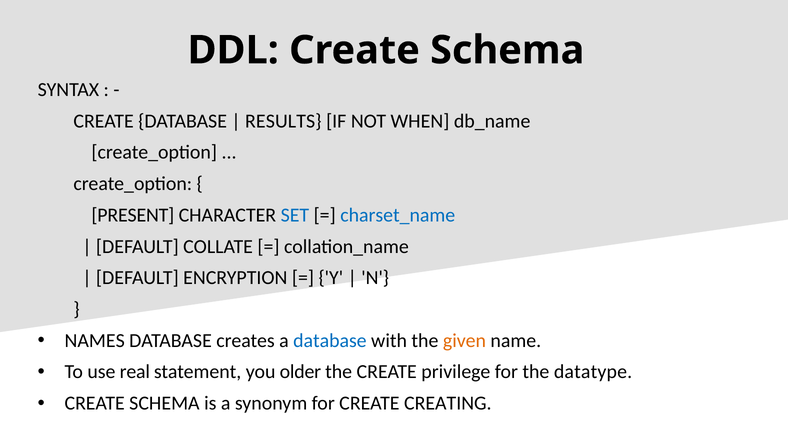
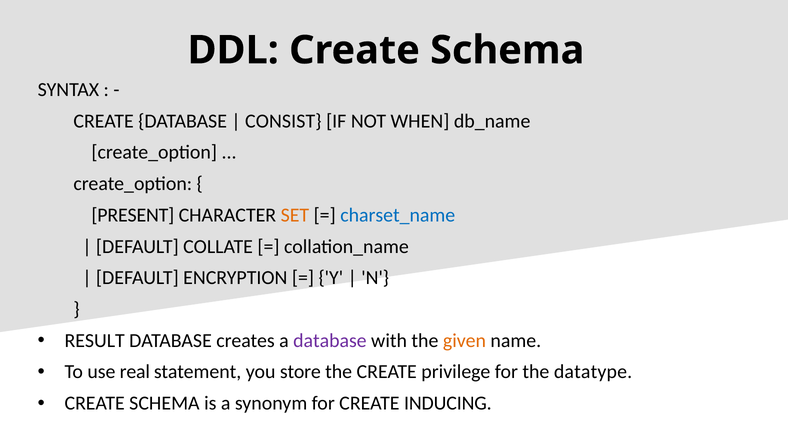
RESULTS: RESULTS -> CONSIST (283, 121)
SET colour: blue -> orange (295, 215)
NAMES: NAMES -> RESULT (95, 341)
database colour: blue -> purple (330, 341)
older: older -> store (300, 372)
CREATING: CREATING -> INDUCING (448, 404)
